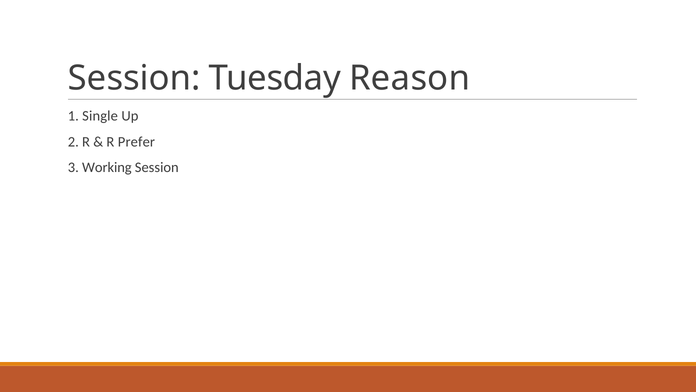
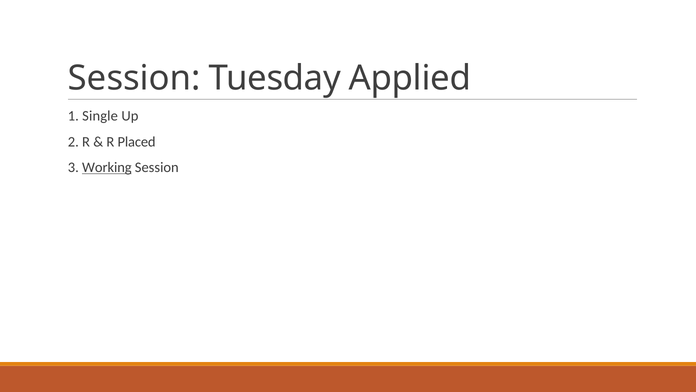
Reason: Reason -> Applied (410, 78)
Prefer: Prefer -> Placed (137, 142)
Working underline: none -> present (107, 167)
